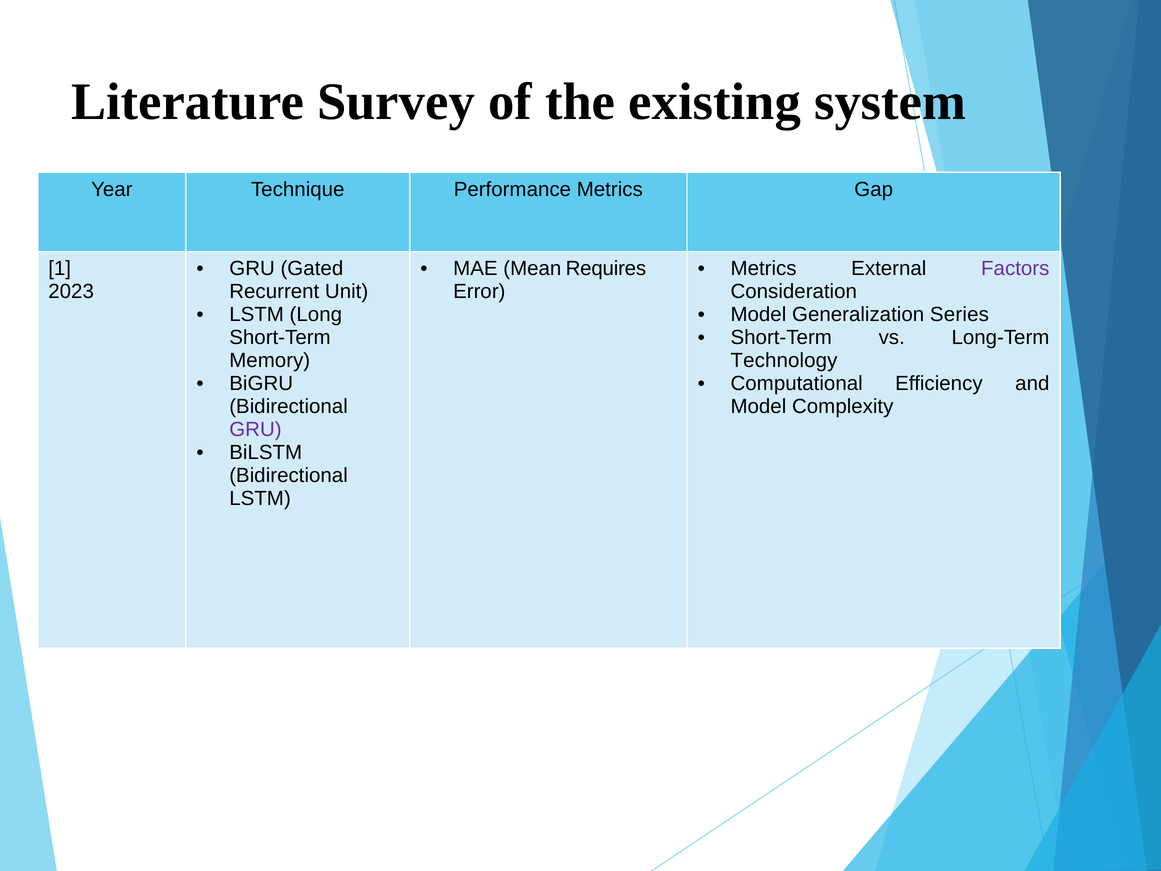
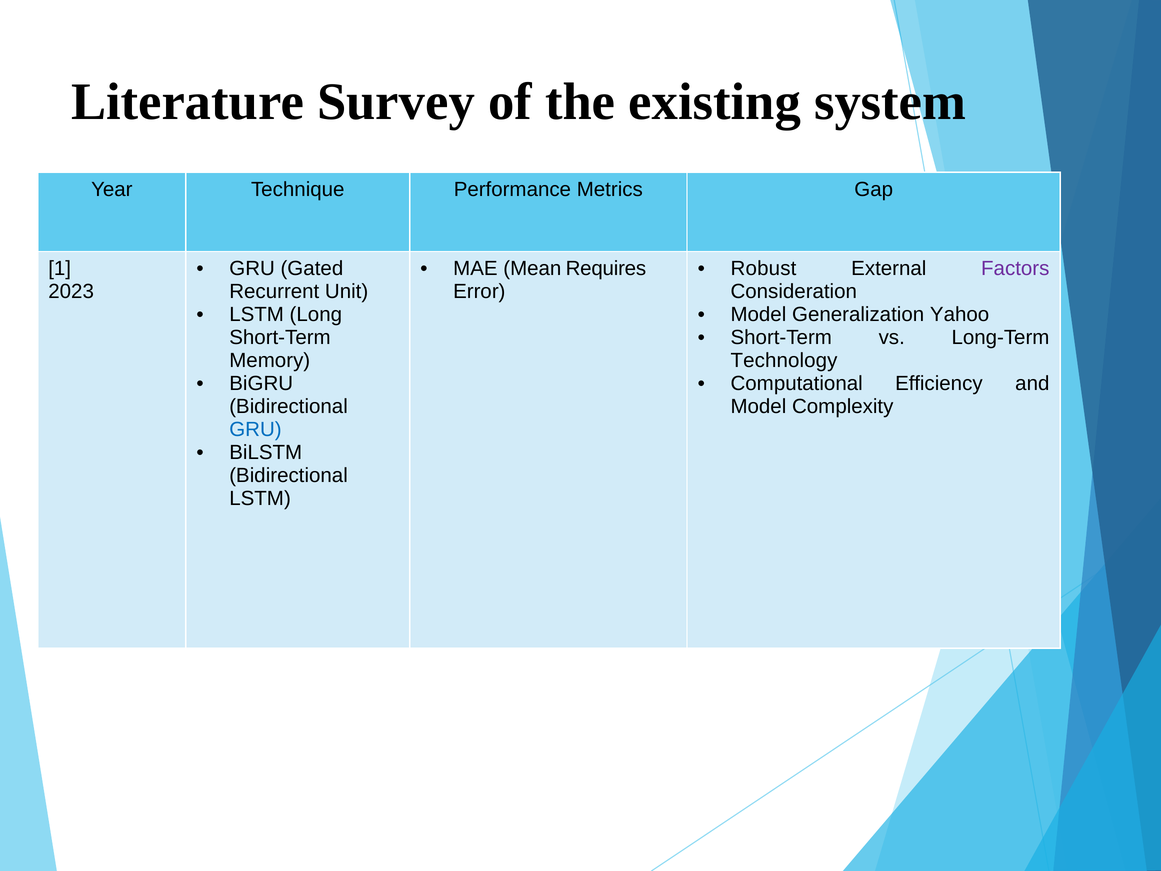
Metrics: Metrics -> Robust (763, 268)
Series: Series -> Yahoo (960, 314)
GRU colour: purple -> blue (255, 429)
